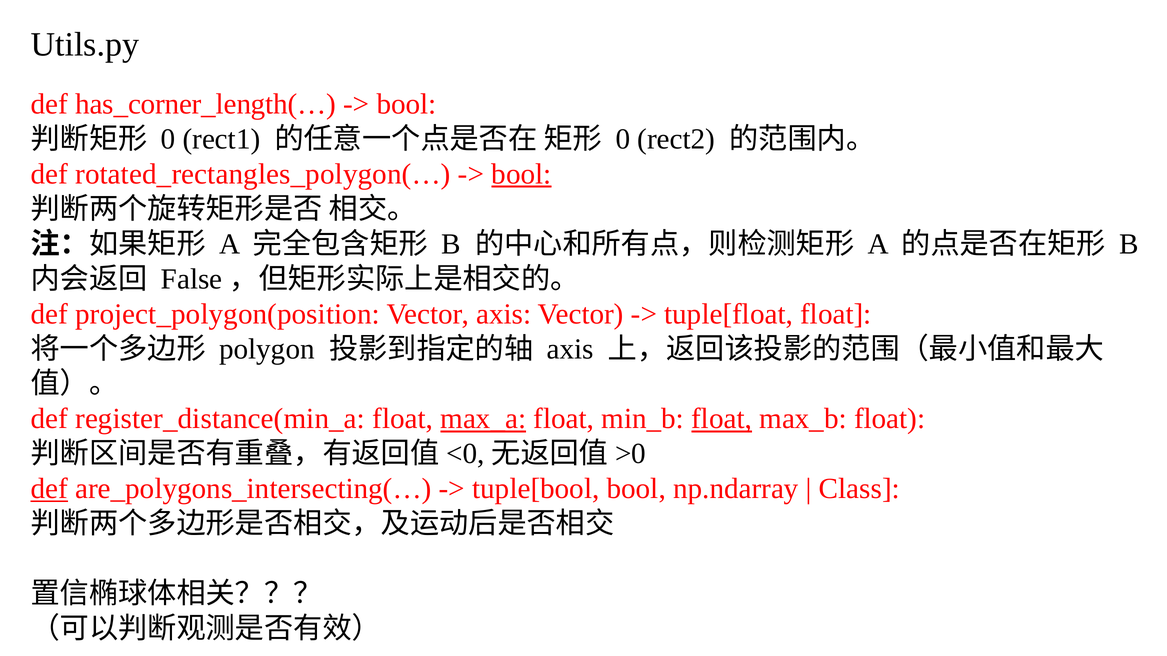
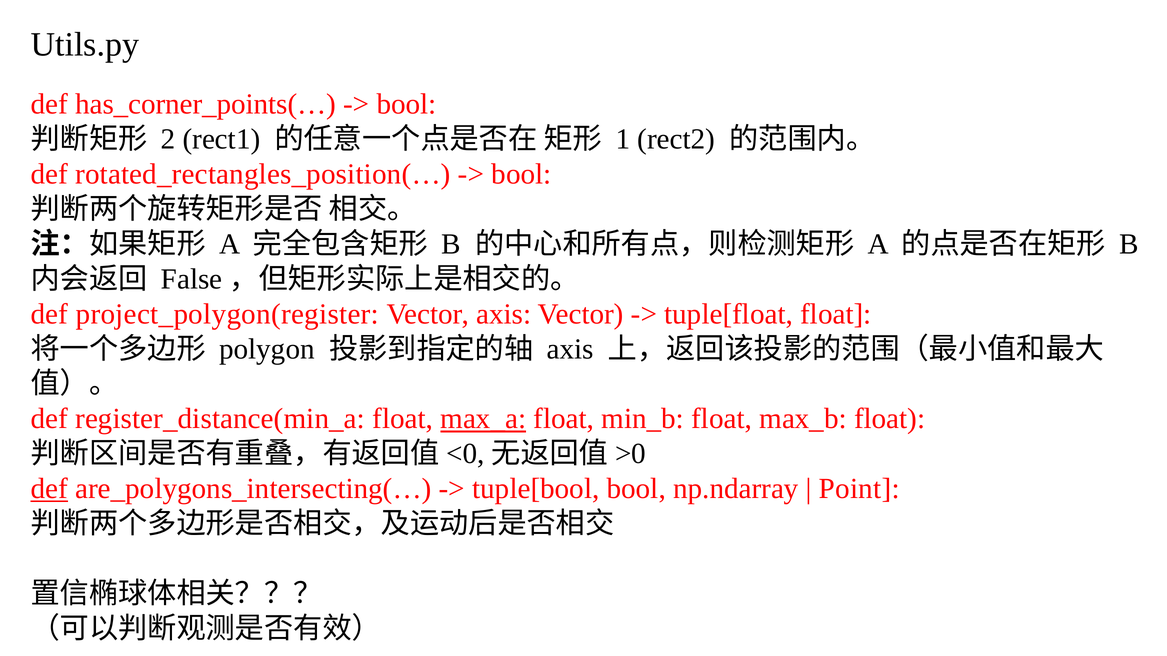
has_corner_length(…: has_corner_length(… -> has_corner_points(… (206, 104)
0: 0 -> 2 (168, 139)
0: 0 -> 1 (623, 139)
rotated_rectangles_polygon(…: rotated_rectangles_polygon(… -> rotated_rectangles_position(… (263, 174)
bool underline: present -> none (521, 174)
project_polygon(position: project_polygon(position -> project_polygon(register (227, 314)
float underline: present -> none (722, 419)
Class: Class -> Point (859, 489)
